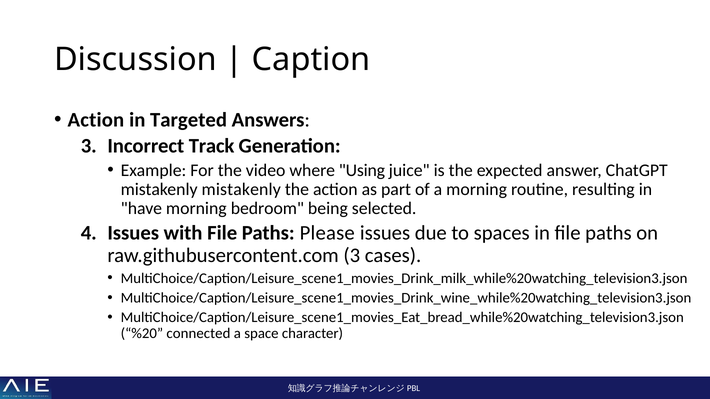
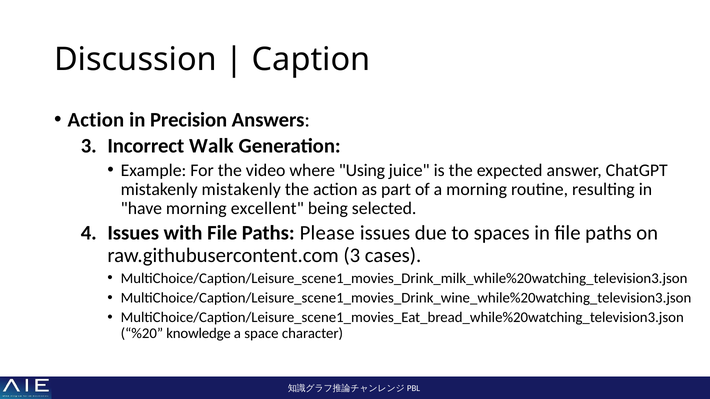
Targeted: Targeted -> Precision (189, 120)
Track: Track -> Walk (211, 146)
bedroom: bedroom -> excellent (267, 209)
connected: connected -> knowledge (199, 334)
